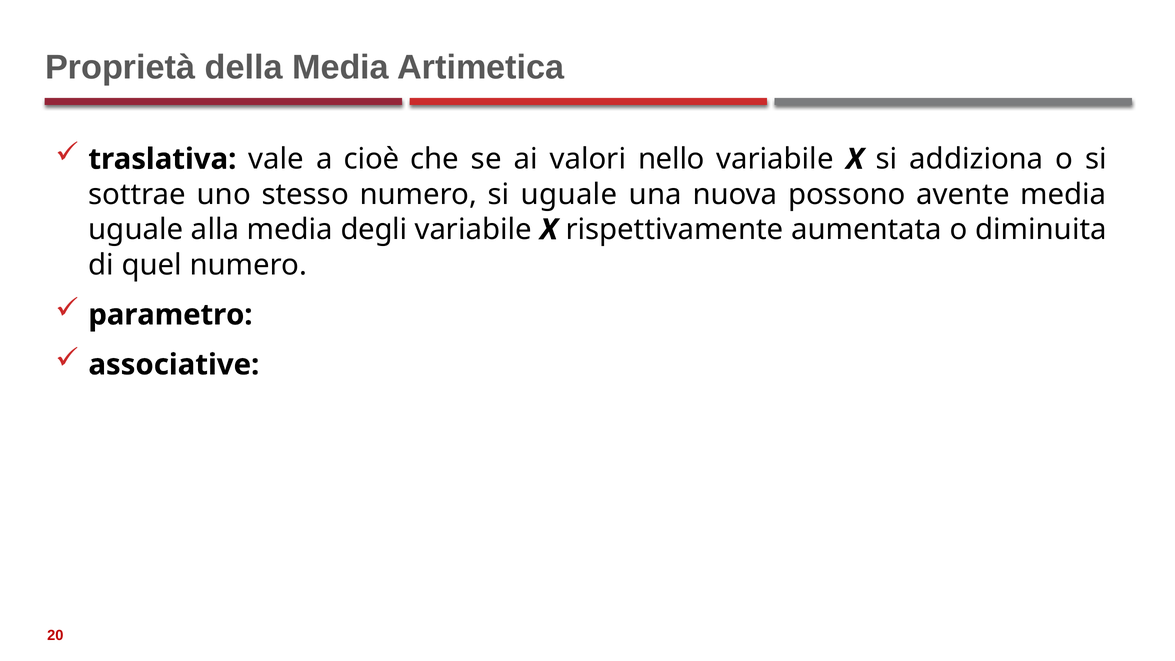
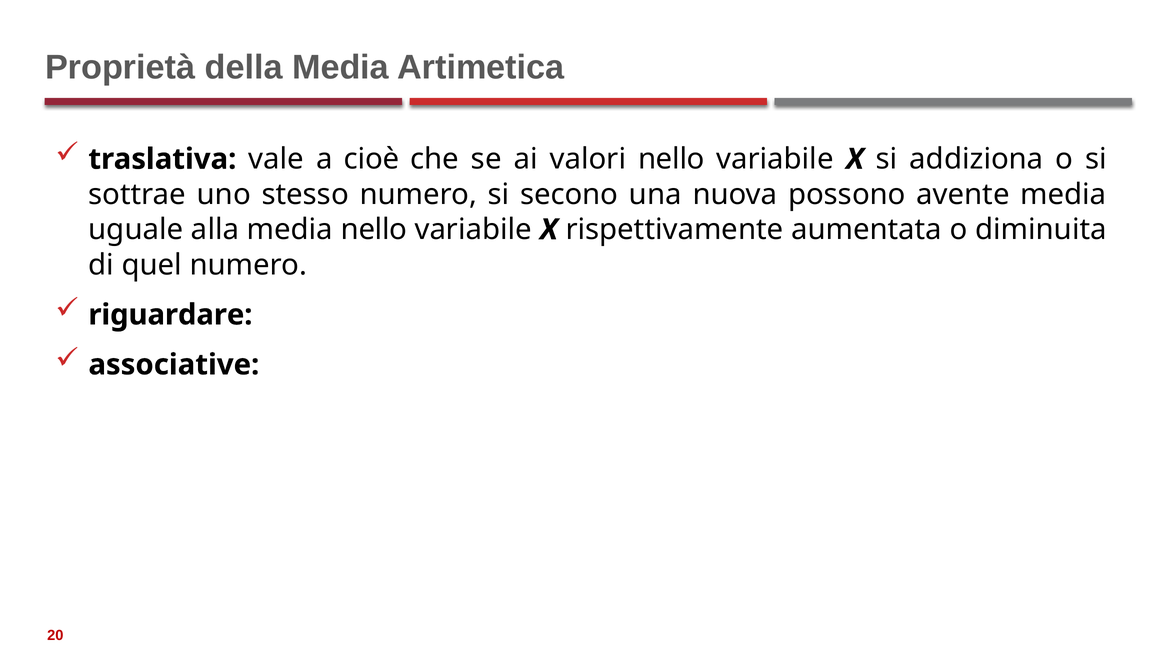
si uguale: uguale -> secono (569, 194)
media degli: degli -> nello (374, 230)
parametro: parametro -> riguardare (170, 315)
